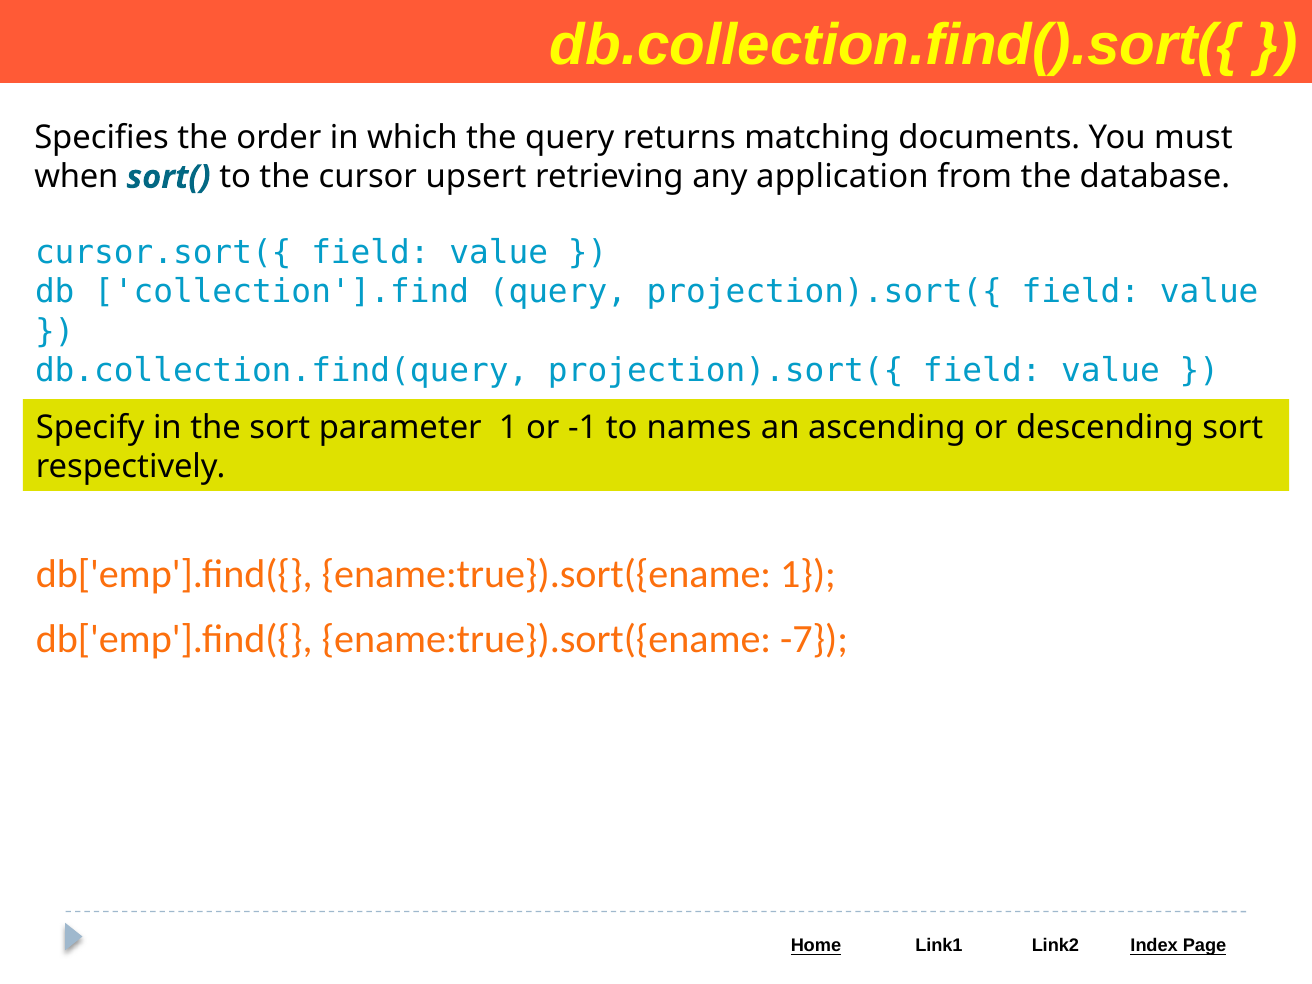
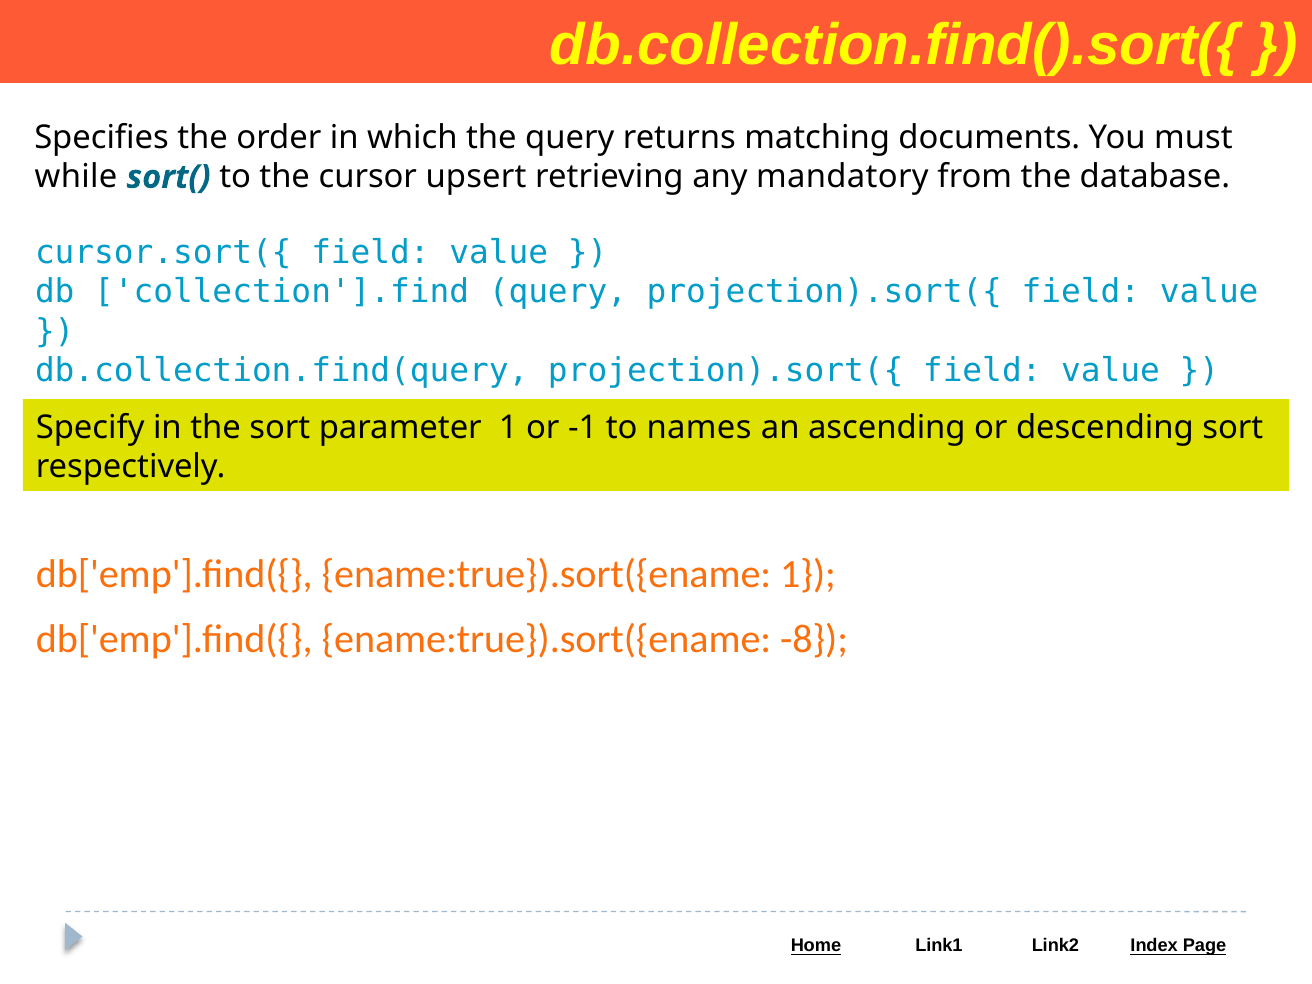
when: when -> while (76, 177)
application: application -> mandatory (842, 177)
-7: -7 -> -8 (814, 640)
